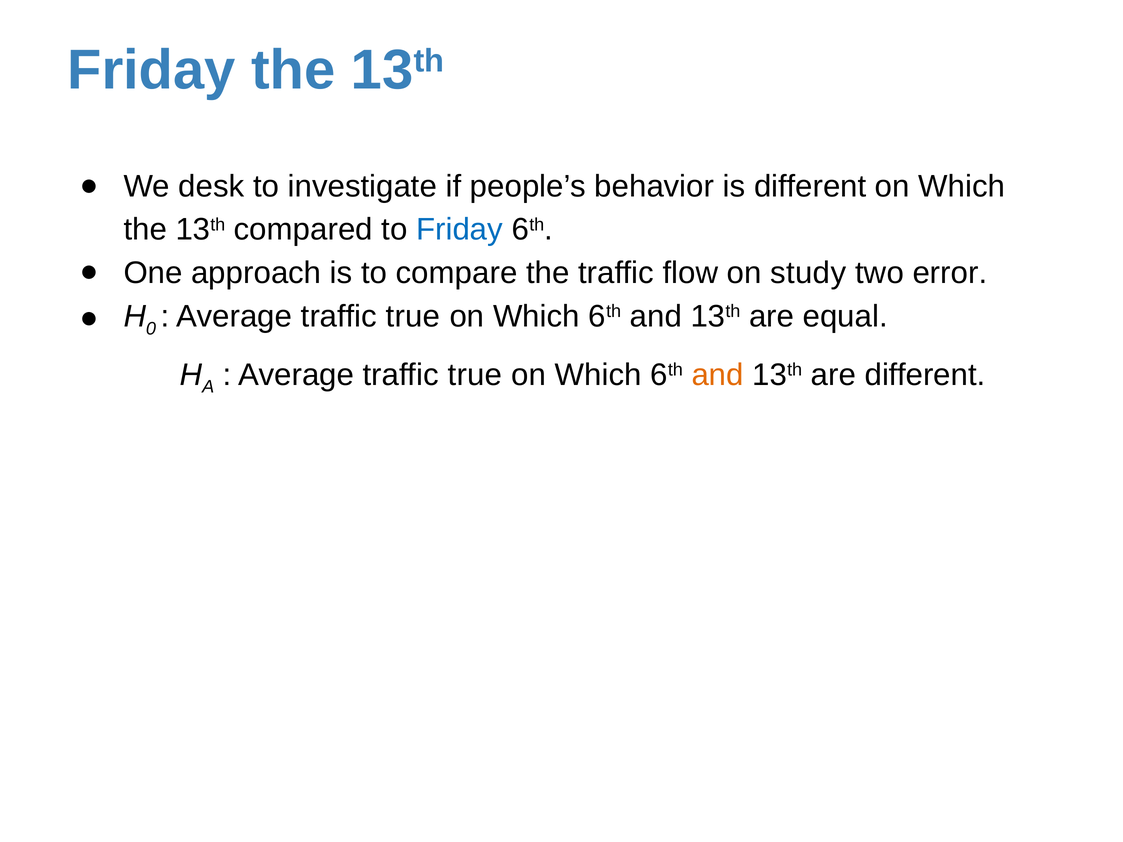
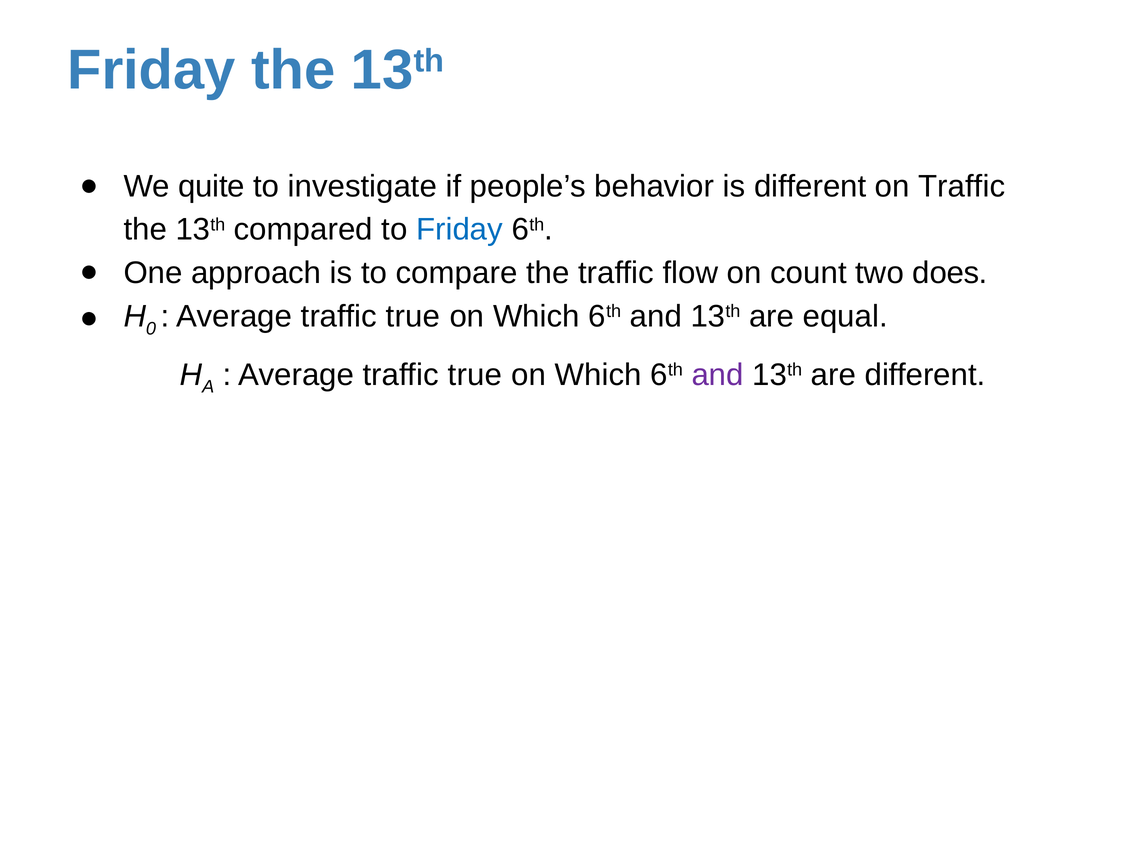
desk: desk -> quite (212, 187)
different on Which: Which -> Traffic (962, 187)
study: study -> count (808, 273)
error: error -> does (950, 273)
and colour: orange -> purple (718, 375)
